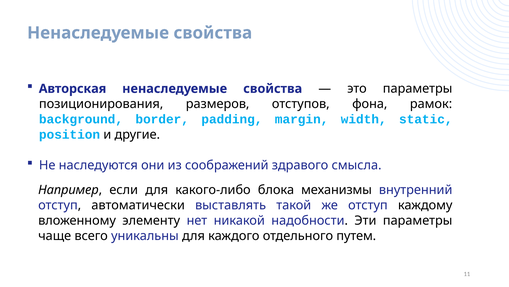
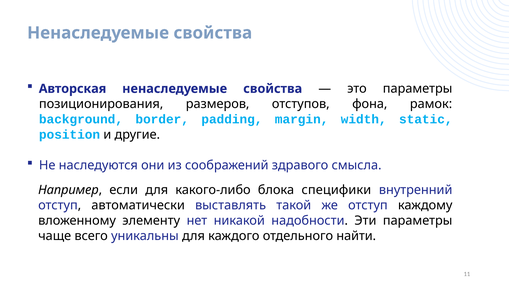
механизмы: механизмы -> специфики (336, 190)
путем: путем -> найти (356, 235)
